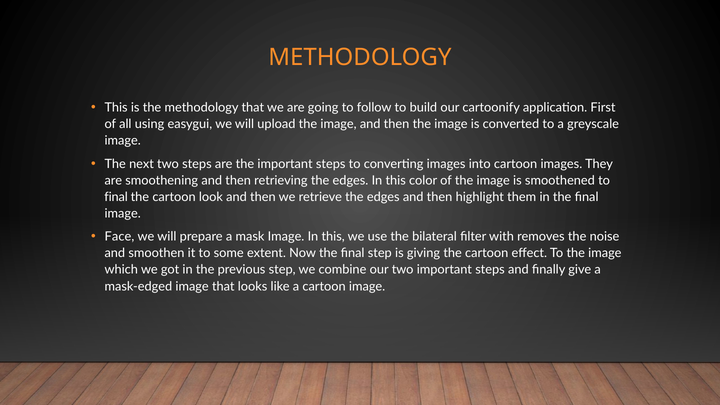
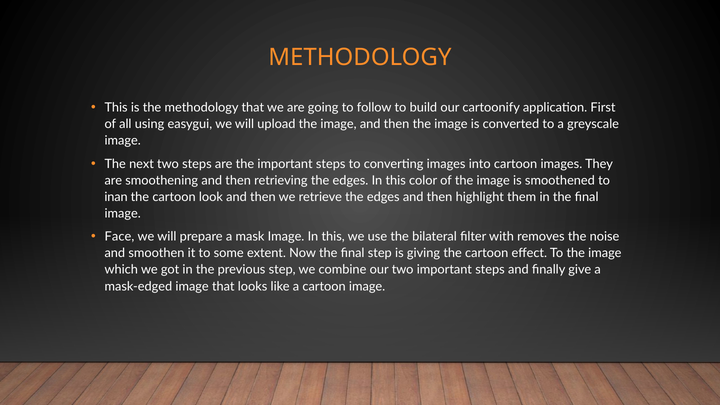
final: final -> inan (116, 197)
